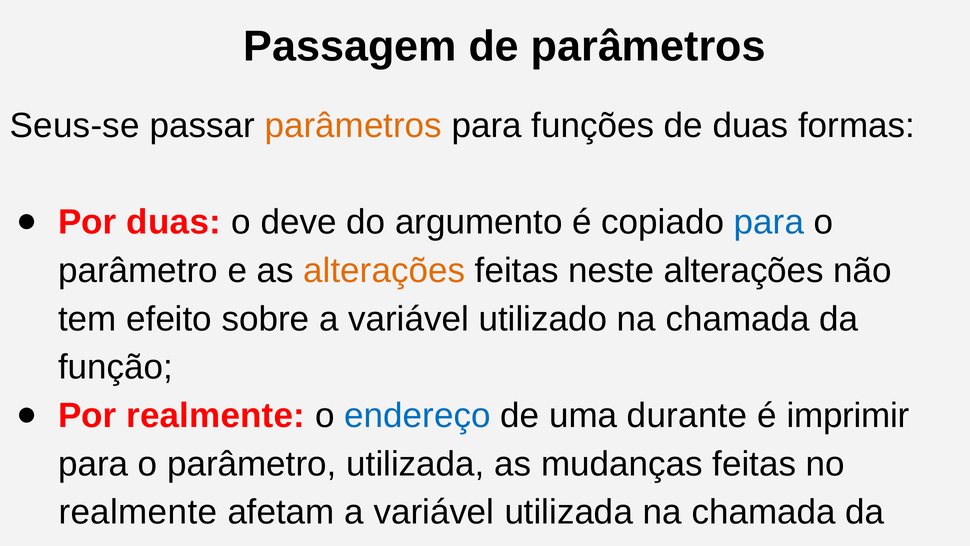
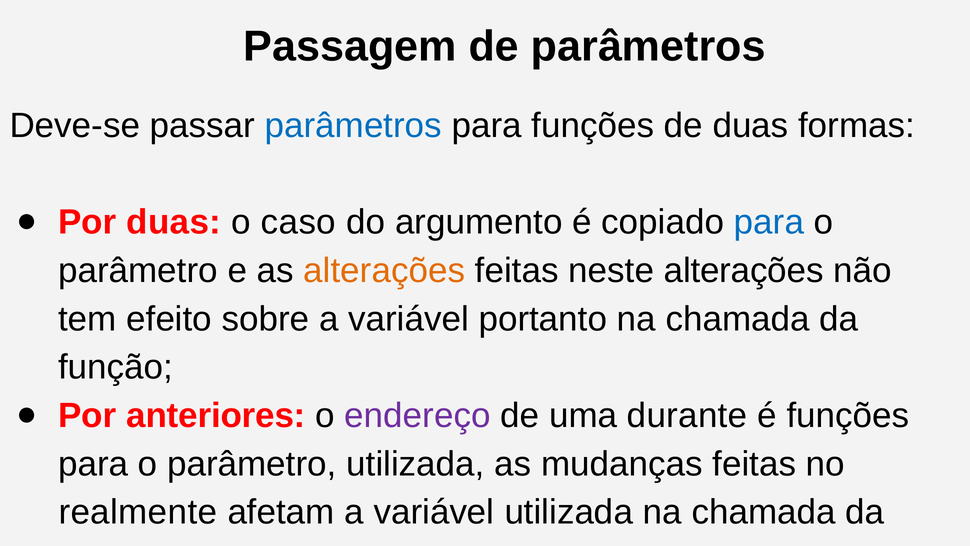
Seus-se: Seus-se -> Deve-se (75, 126)
parâmetros colour: orange -> blue (353, 126)
deve: deve -> caso (298, 222)
utilizado: utilizado -> portanto (543, 319)
Por realmente: realmente -> anteriores (216, 415)
endereço colour: blue -> purple (418, 415)
é imprimir: imprimir -> funções (848, 415)
